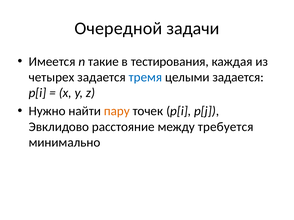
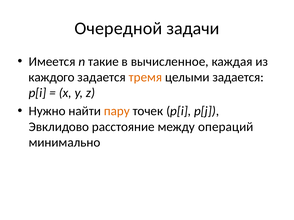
тестирования: тестирования -> вычисленное (170, 62)
четырех: четырех -> каждого (52, 77)
тремя colour: blue -> orange (145, 77)
требуется: требуется -> операций (226, 127)
